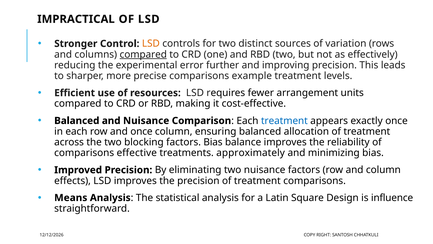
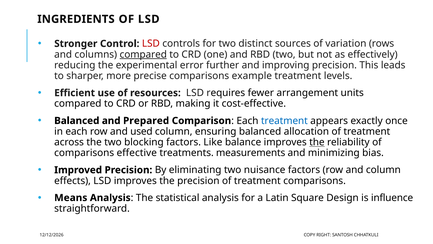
IMPRACTICAL: IMPRACTICAL -> INGREDIENTS (76, 19)
LSD colour: orange -> red (151, 44)
and Nuisance: Nuisance -> Prepared (146, 121)
and once: once -> used (141, 131)
factors Bias: Bias -> Like (213, 142)
the underline: none -> present (317, 142)
approximately: approximately -> measurements (251, 153)
